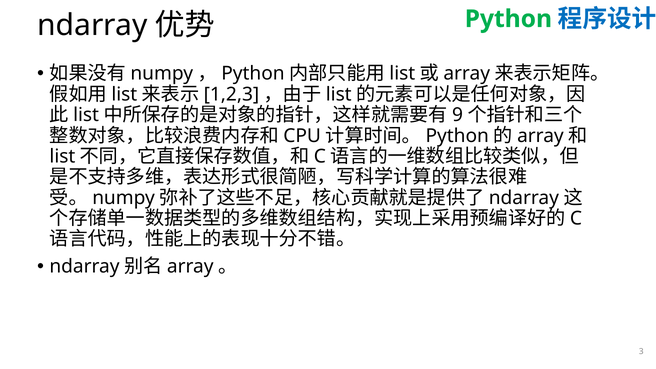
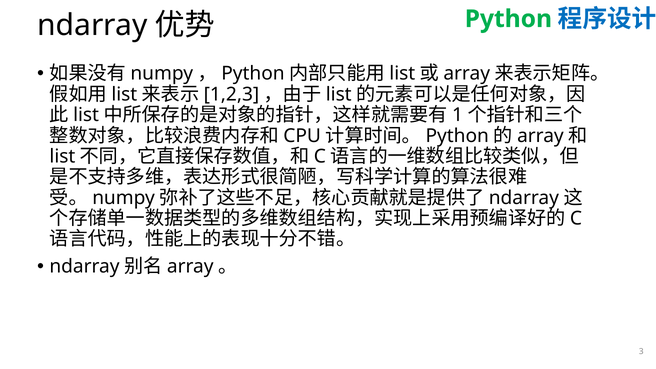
9: 9 -> 1 (458, 115)
